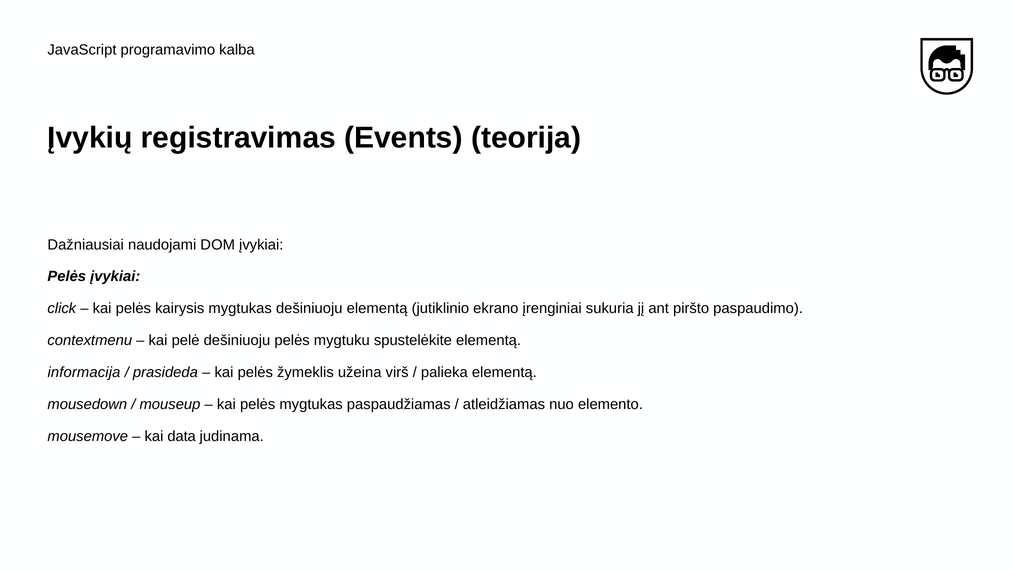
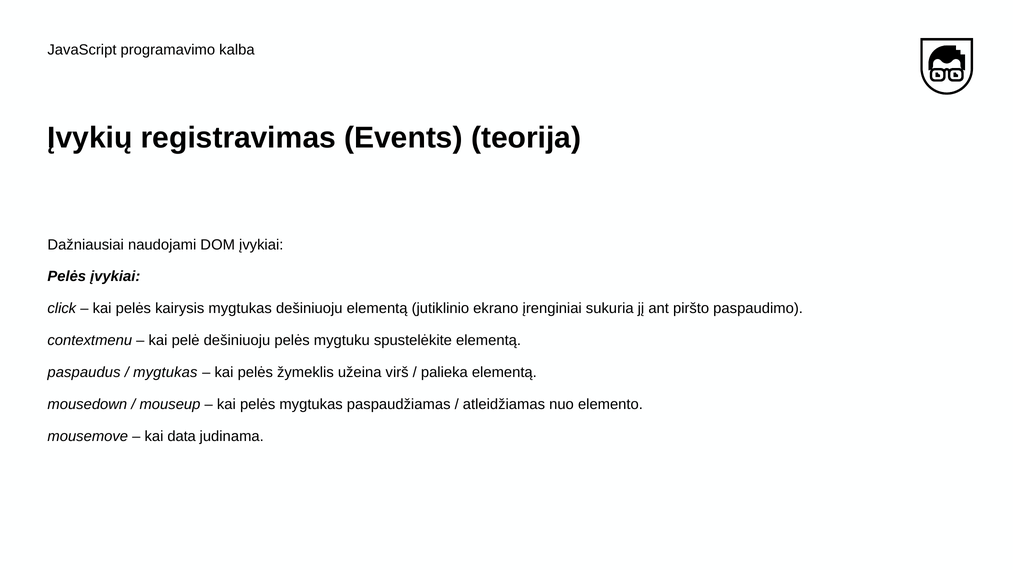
informacija: informacija -> paspaudus (84, 372)
prasideda: prasideda -> mygtukas (165, 372)
